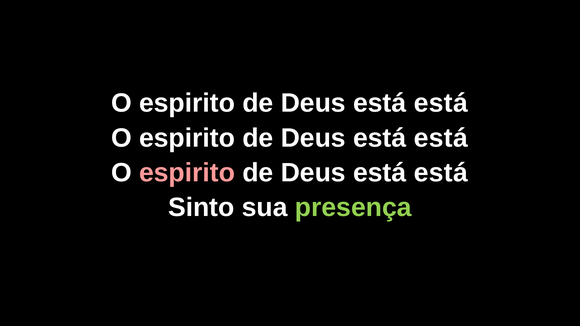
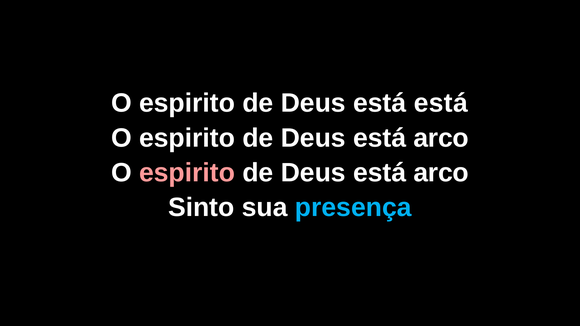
está: está -> arco (441, 138)
está: está -> arco (441, 173)
presença colour: light green -> light blue (353, 208)
